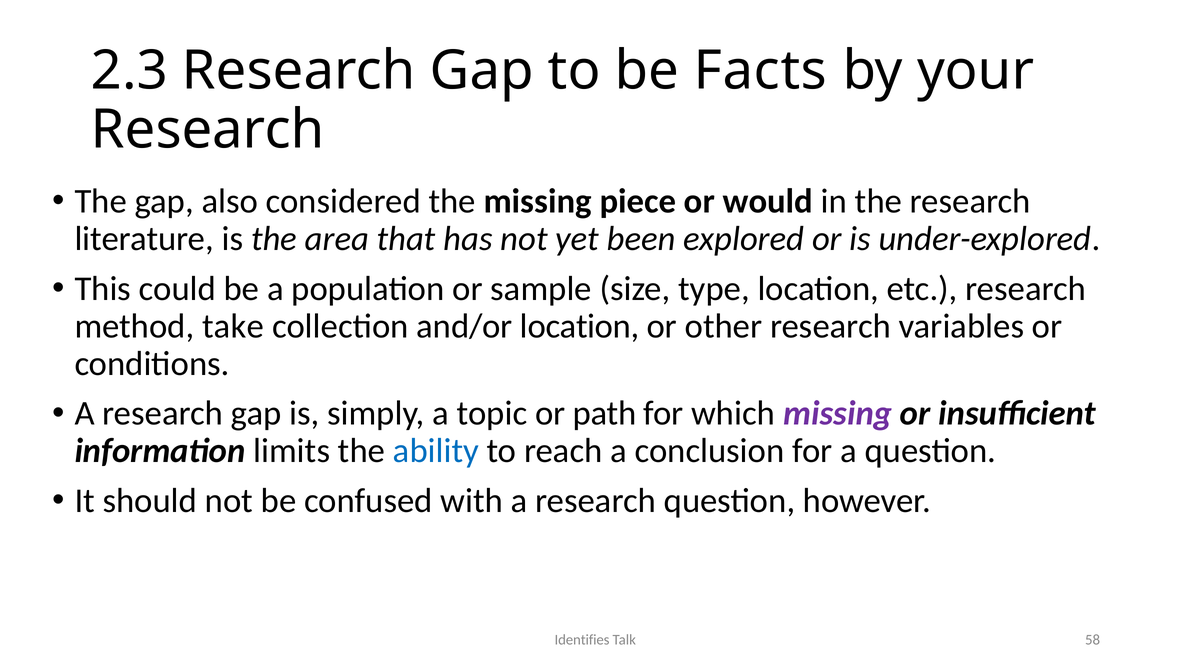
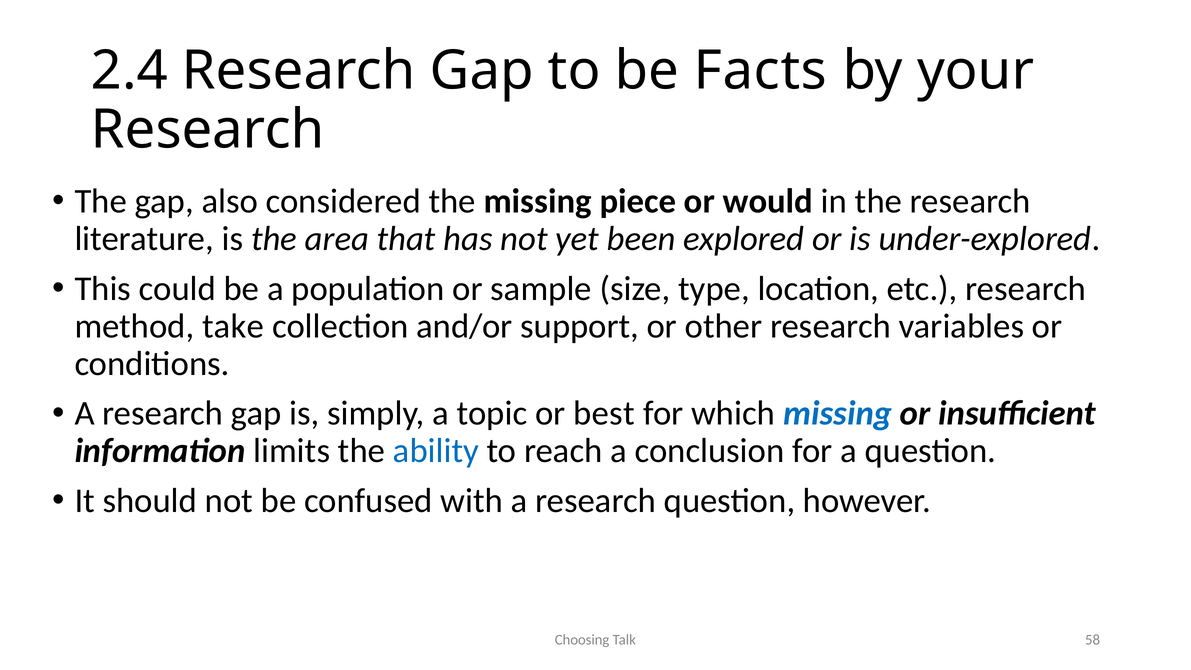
2.3: 2.3 -> 2.4 (129, 71)
and/or location: location -> support (580, 326)
path: path -> best (604, 413)
missing colour: purple -> blue (838, 413)
Identifies: Identifies -> Choosing (582, 640)
